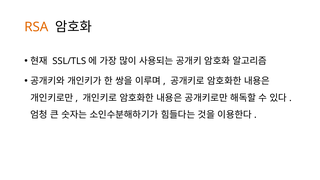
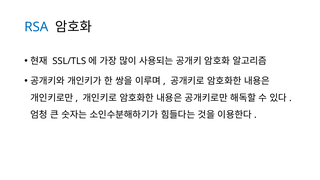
RSA colour: orange -> blue (36, 27)
